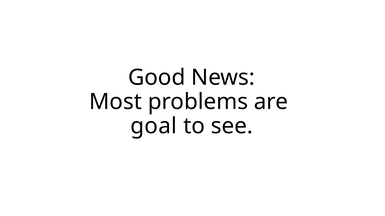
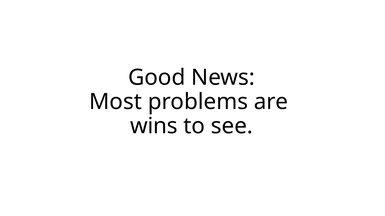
goal: goal -> wins (154, 126)
